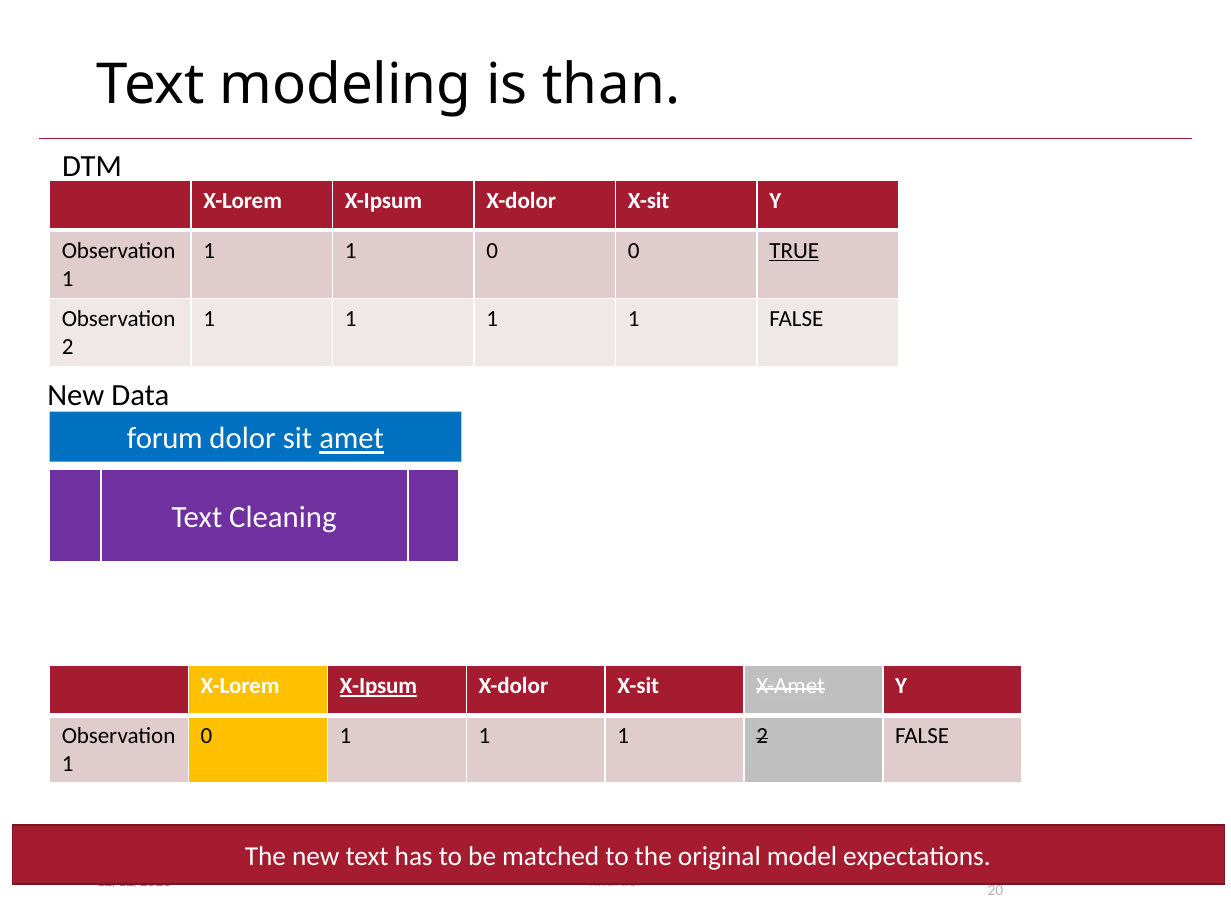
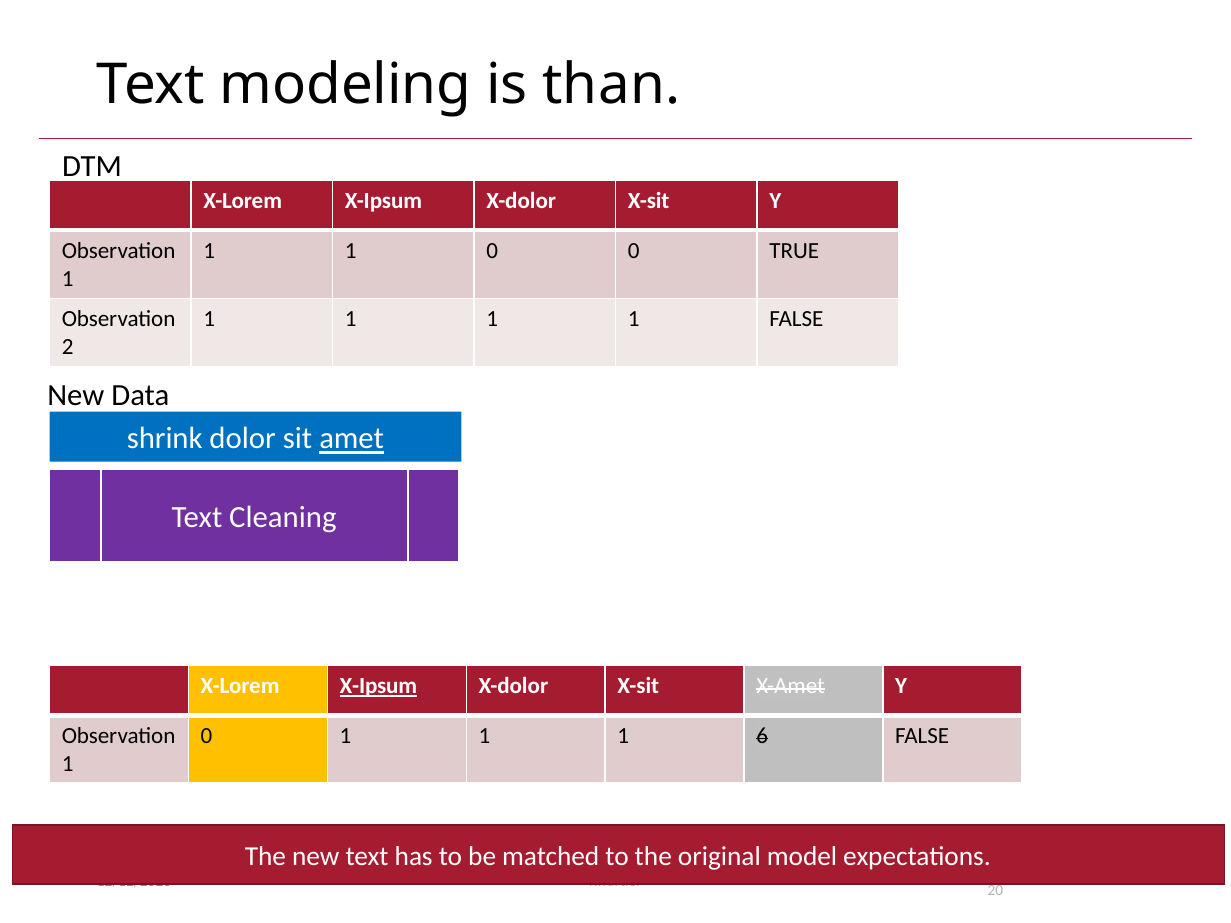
TRUE underline: present -> none (794, 250)
forum: forum -> shrink (165, 439)
1 2: 2 -> 6 (762, 736)
